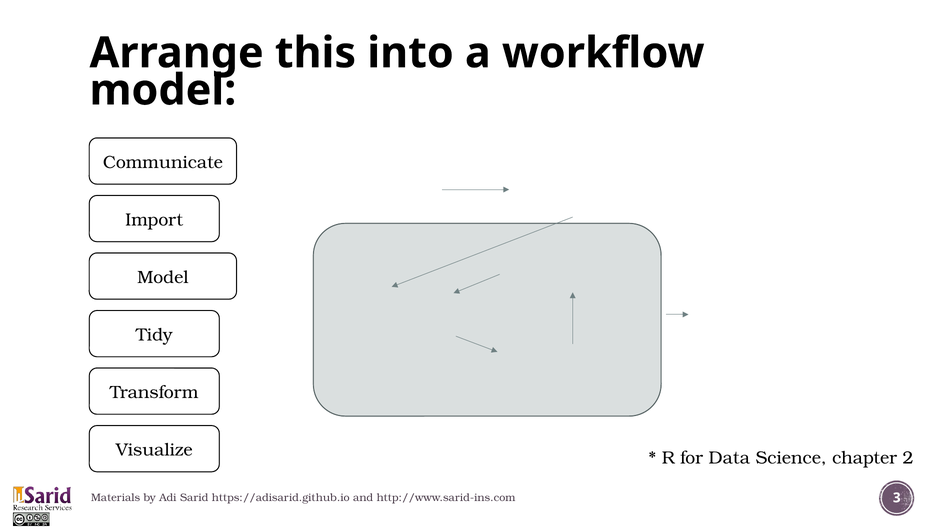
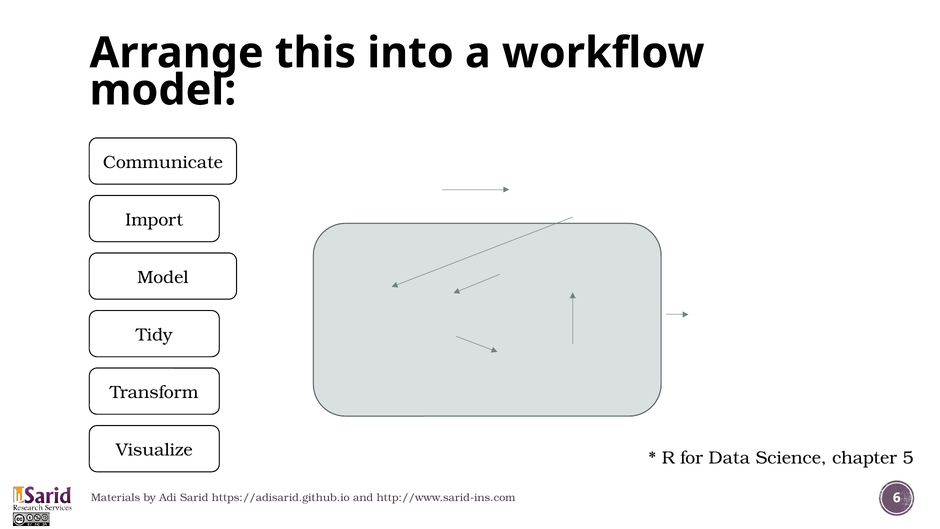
2: 2 -> 5 (908, 458)
3: 3 -> 6 (897, 498)
